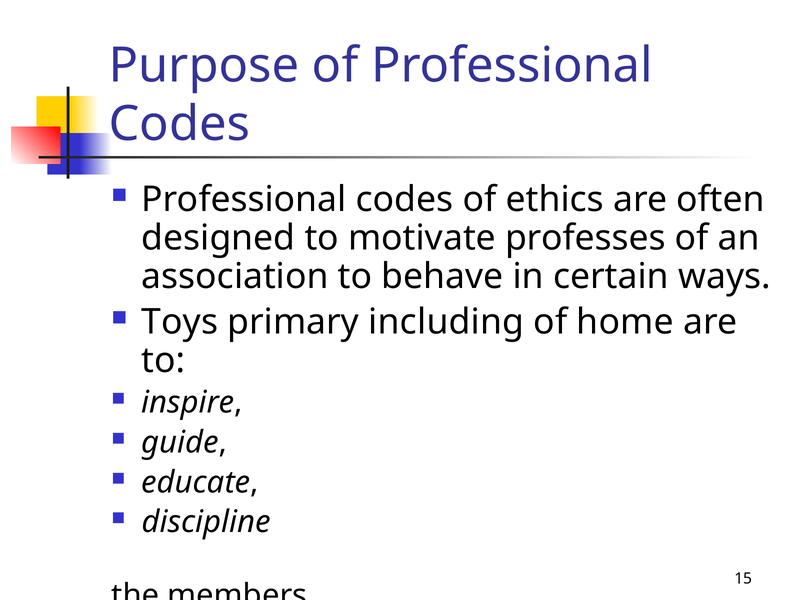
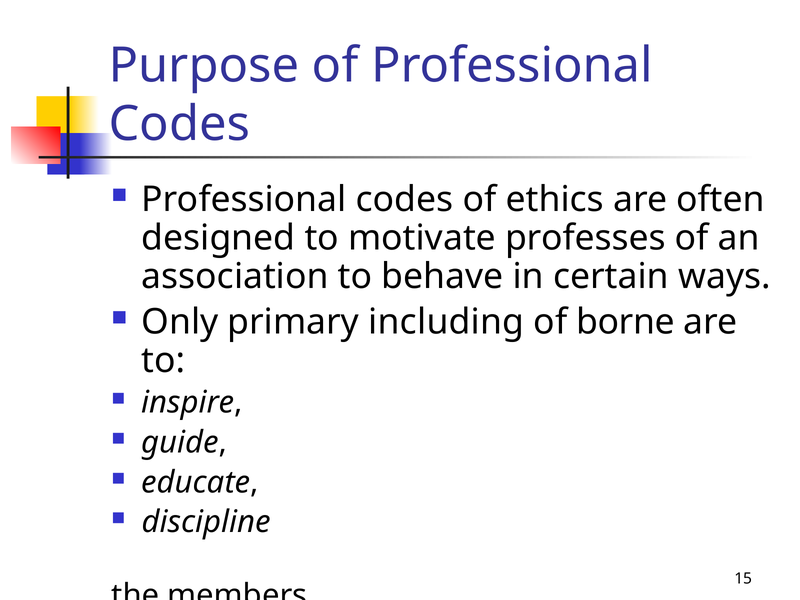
Toys: Toys -> Only (180, 322)
home: home -> borne (625, 322)
